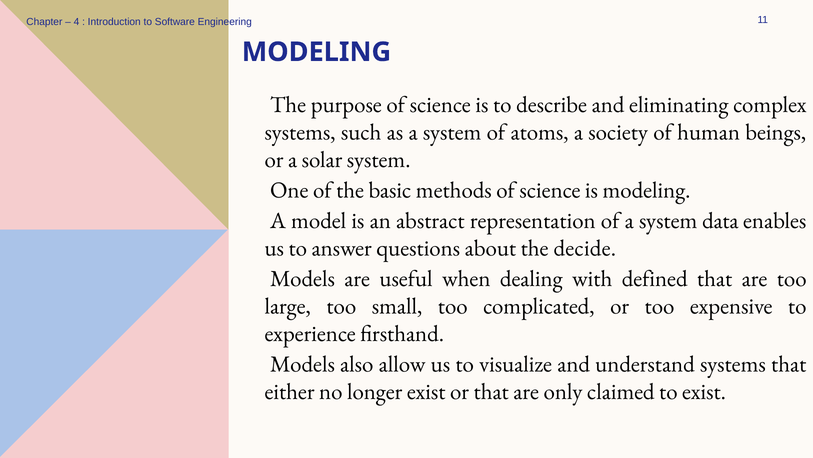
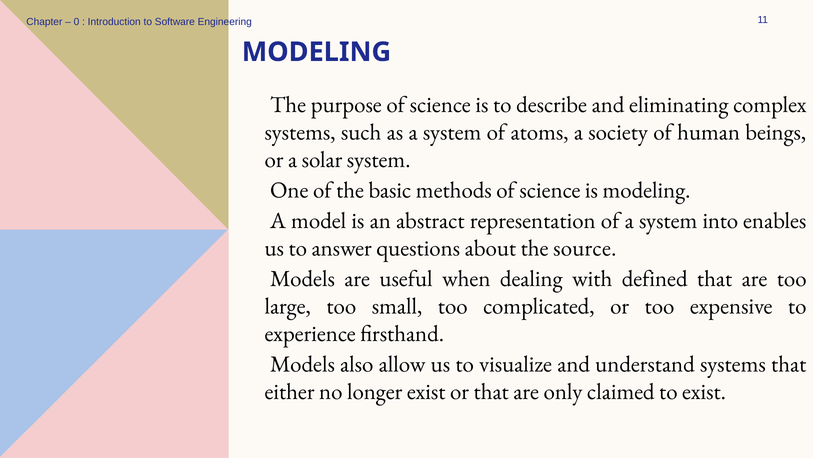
4: 4 -> 0 (76, 22)
data: data -> into (720, 220)
decide: decide -> source (585, 248)
